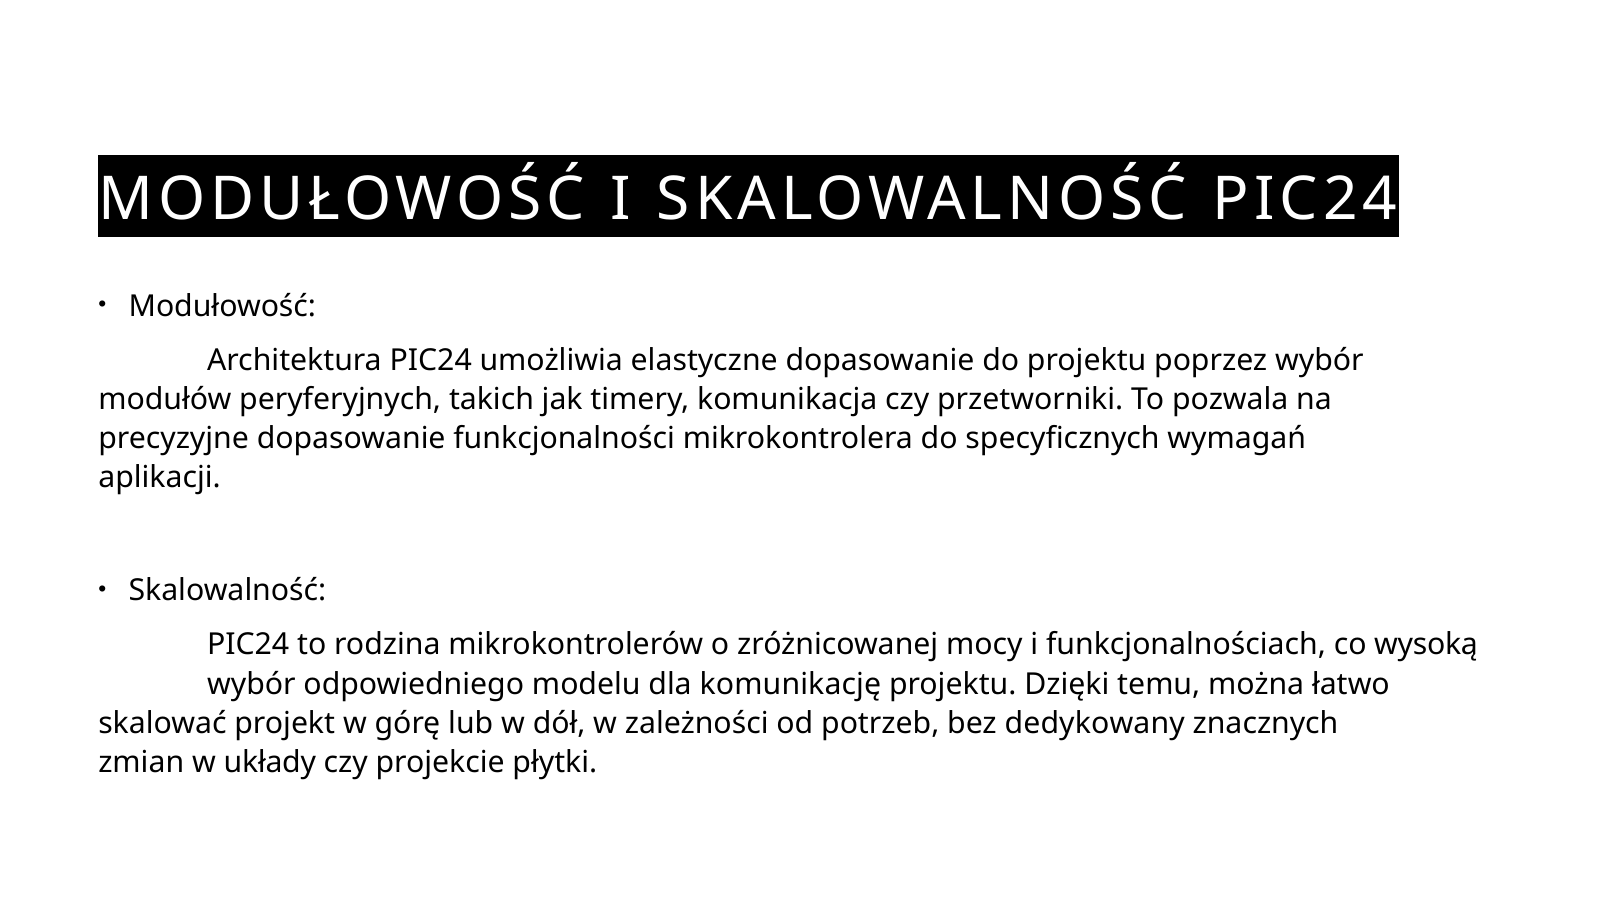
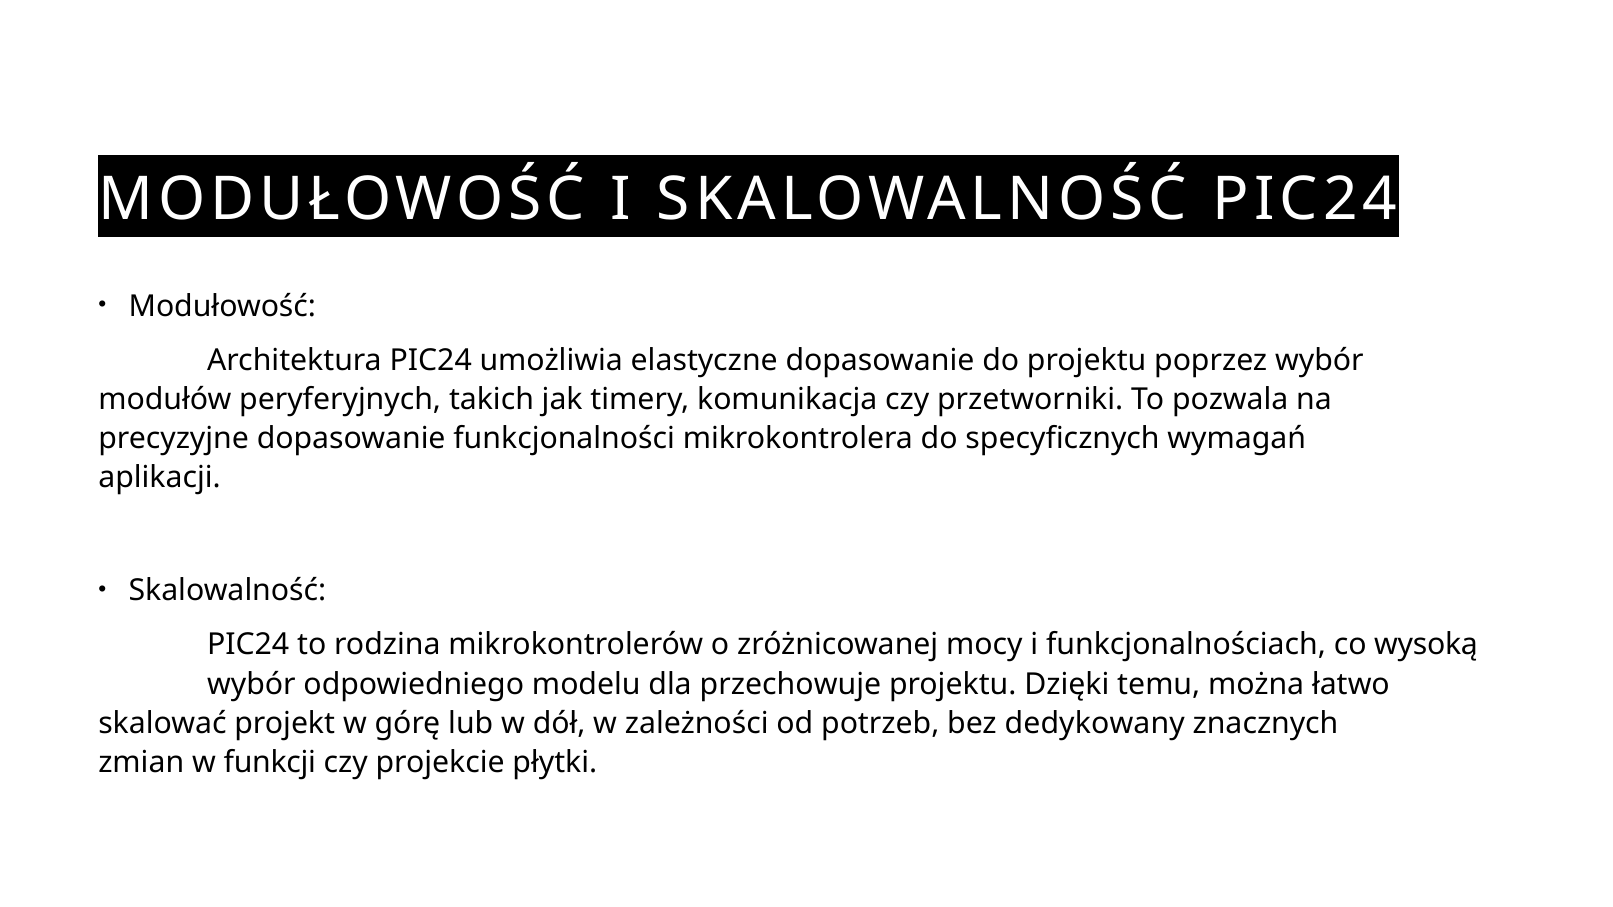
komunikację: komunikację -> przechowuje (790, 684)
układy: układy -> funkcji (270, 763)
